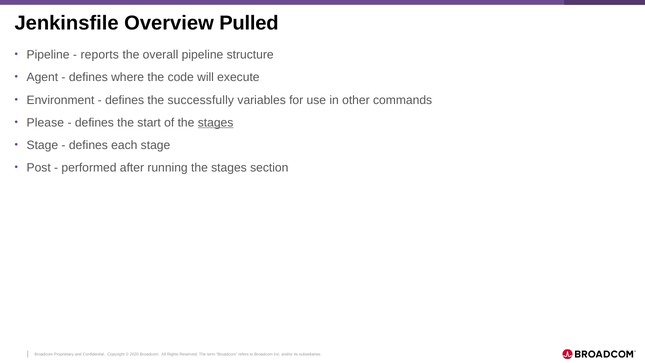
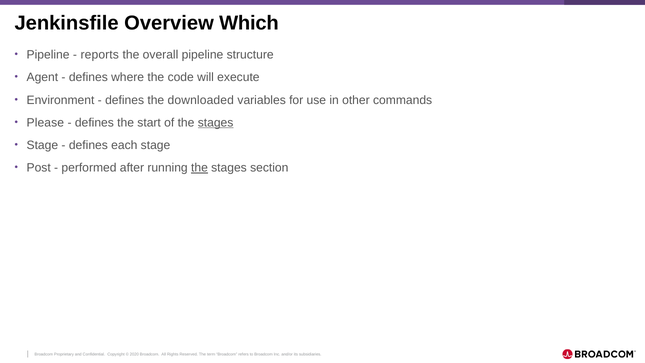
Pulled: Pulled -> Which (249, 23)
successfully: successfully -> downloaded (201, 100)
the underline: none -> present (199, 168)
